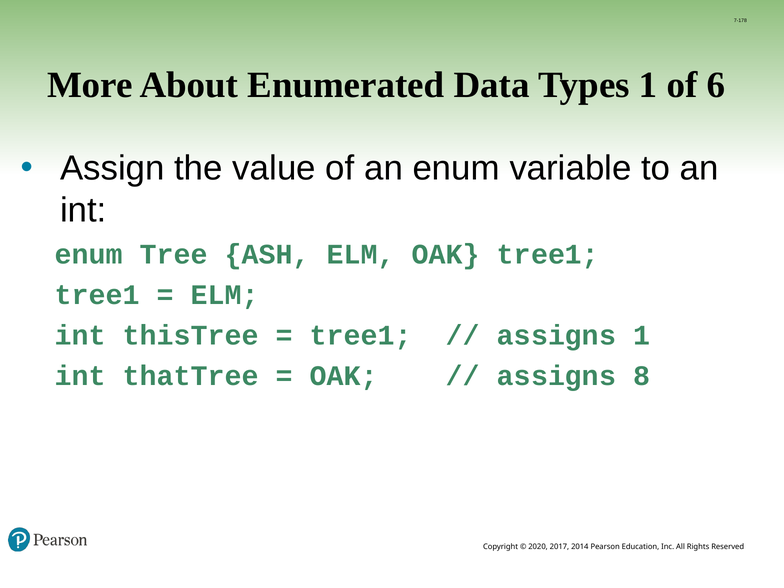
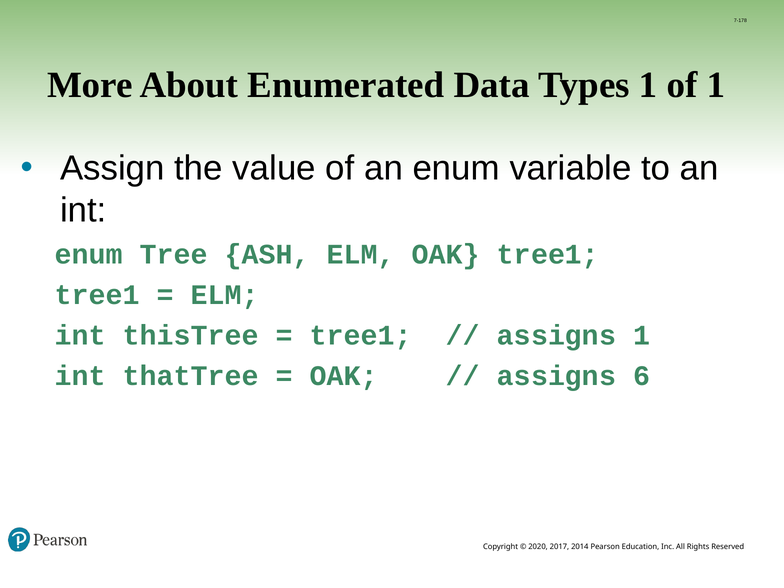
of 6: 6 -> 1 (716, 85)
8: 8 -> 6 (641, 376)
